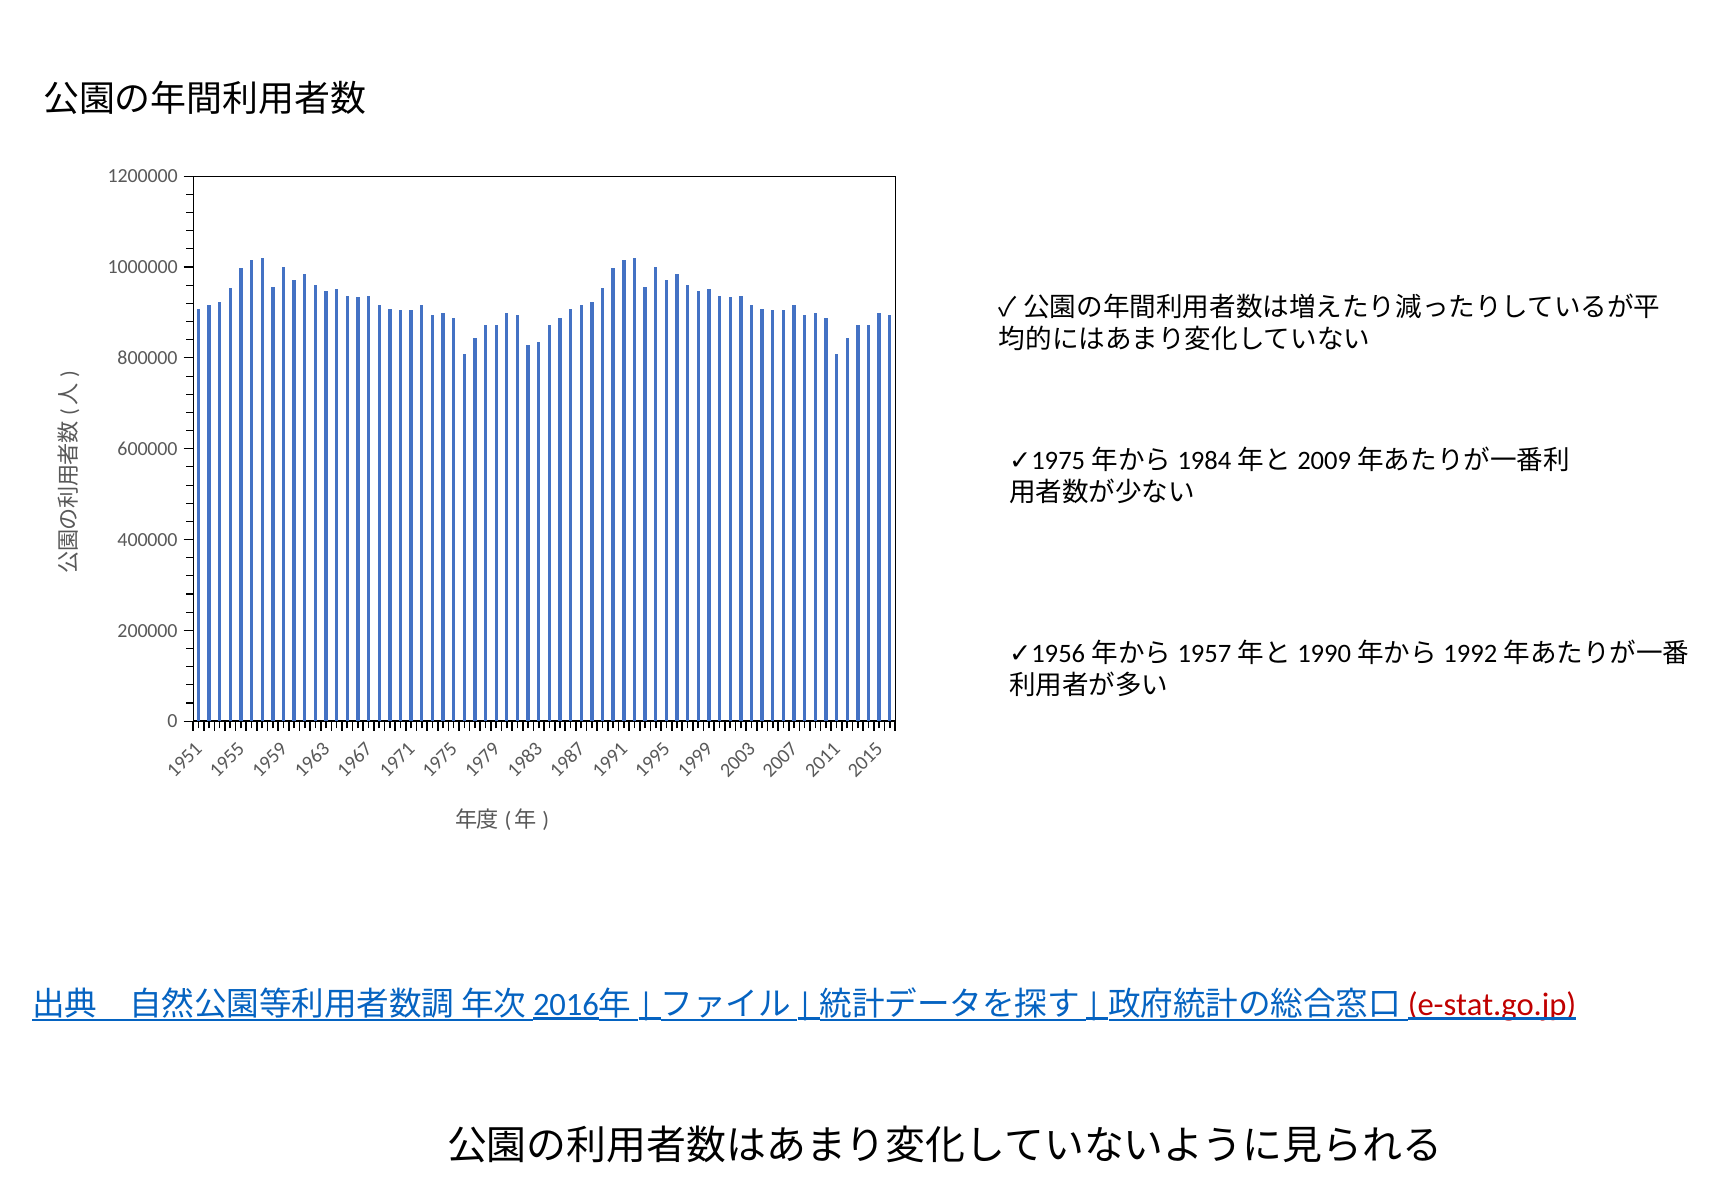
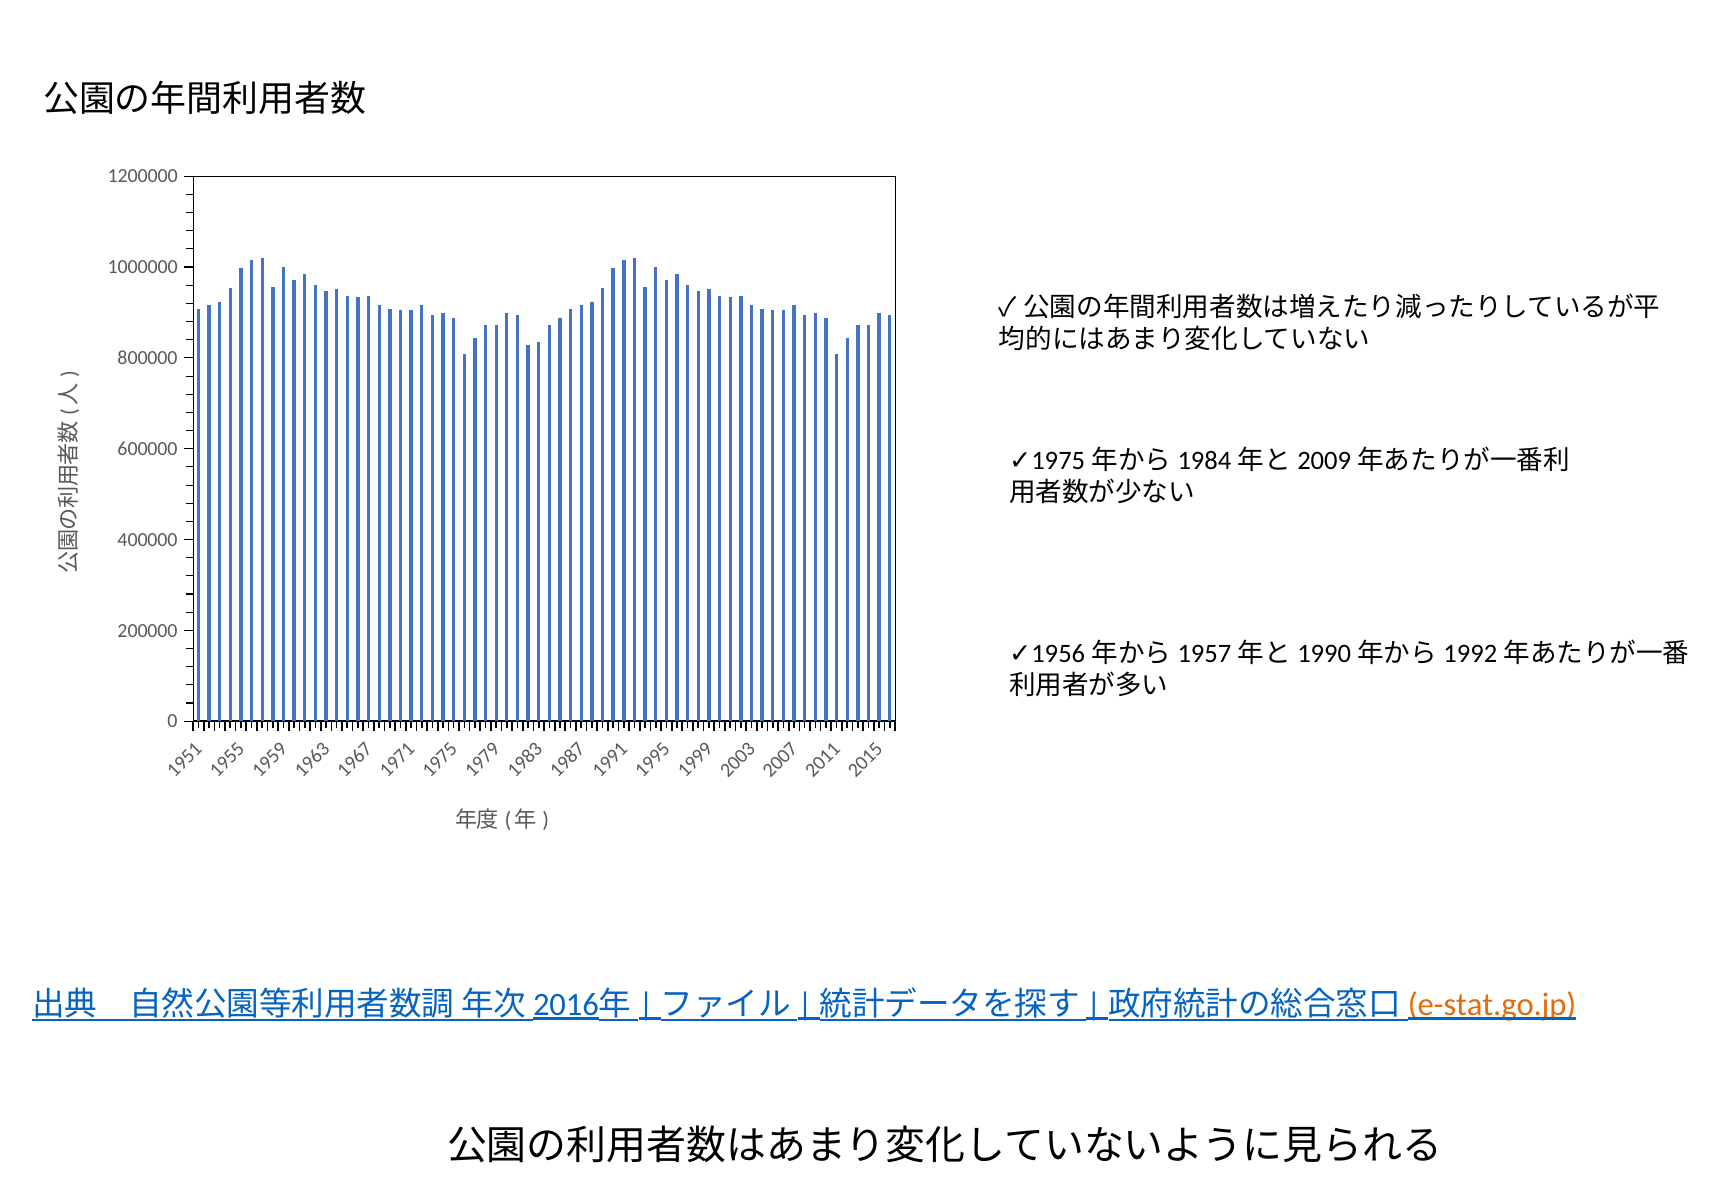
e-stat.go.jp colour: red -> orange (1492, 1004)
